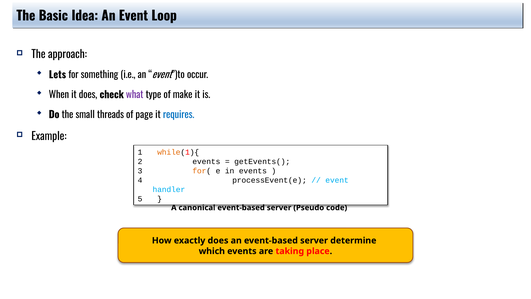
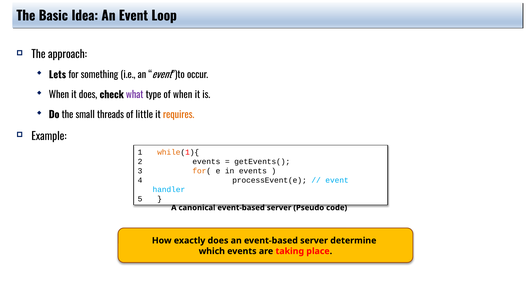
of make: make -> when (183, 95)
page: page -> little (144, 115)
requires colour: blue -> orange (179, 115)
